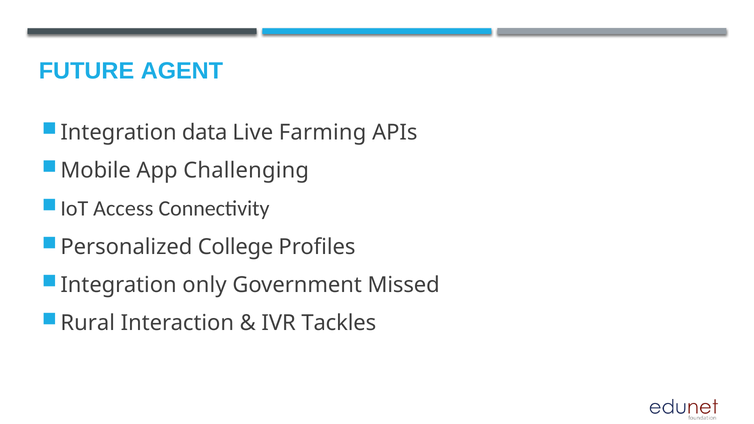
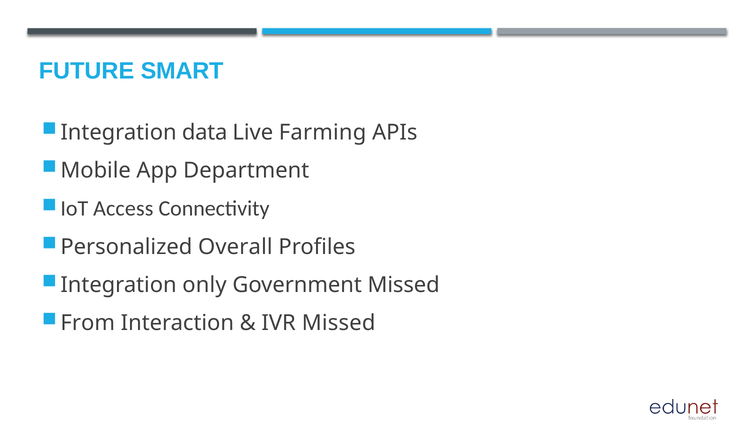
AGENT: AGENT -> SMART (182, 71)
Challenging: Challenging -> Department (246, 171)
College: College -> Overall (235, 247)
Rural: Rural -> From (88, 323)
IVR Tackles: Tackles -> Missed (339, 323)
